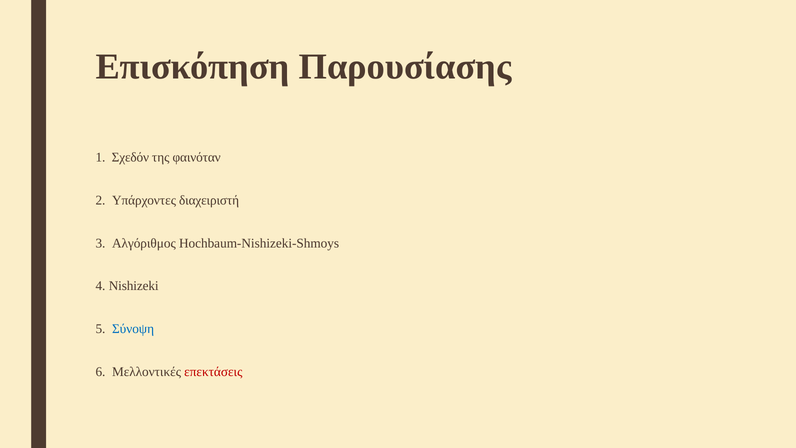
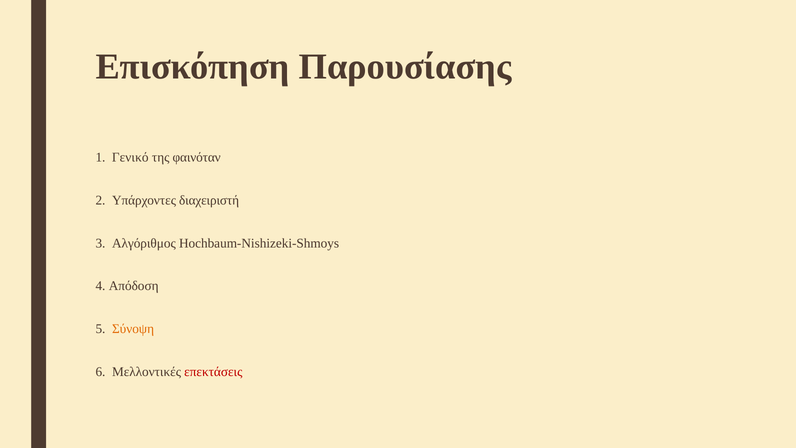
Σχεδόν: Σχεδόν -> Γενικό (130, 157)
Nishizeki: Nishizeki -> Απόδοση (134, 286)
Σύνοψη colour: blue -> orange (133, 329)
